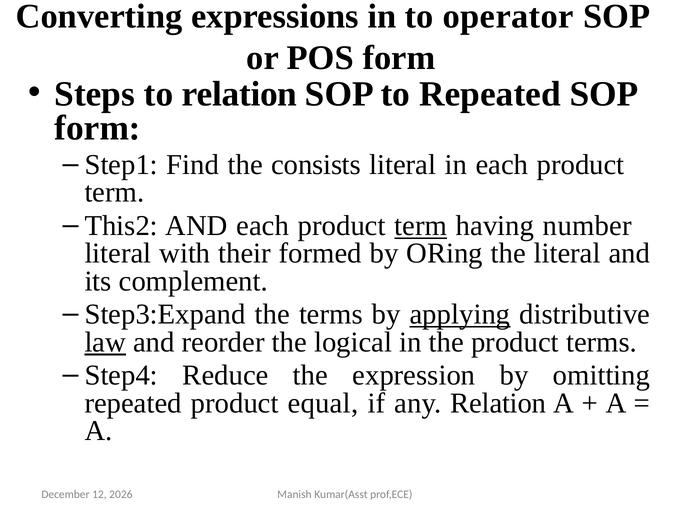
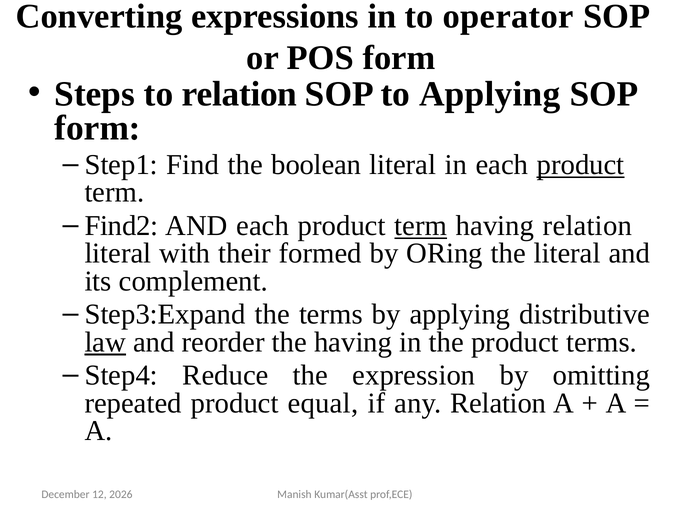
to Repeated: Repeated -> Applying (490, 94)
consists: consists -> boolean (316, 165)
product underline: none -> present (581, 165)
This2: This2 -> Find2 (121, 226)
having number: number -> relation (588, 226)
applying underline: present -> none (460, 314)
the logical: logical -> having (353, 342)
